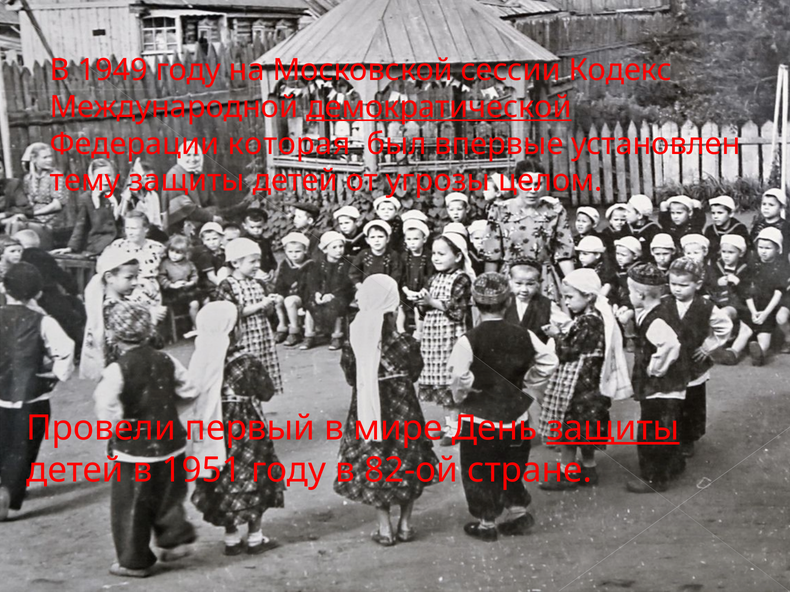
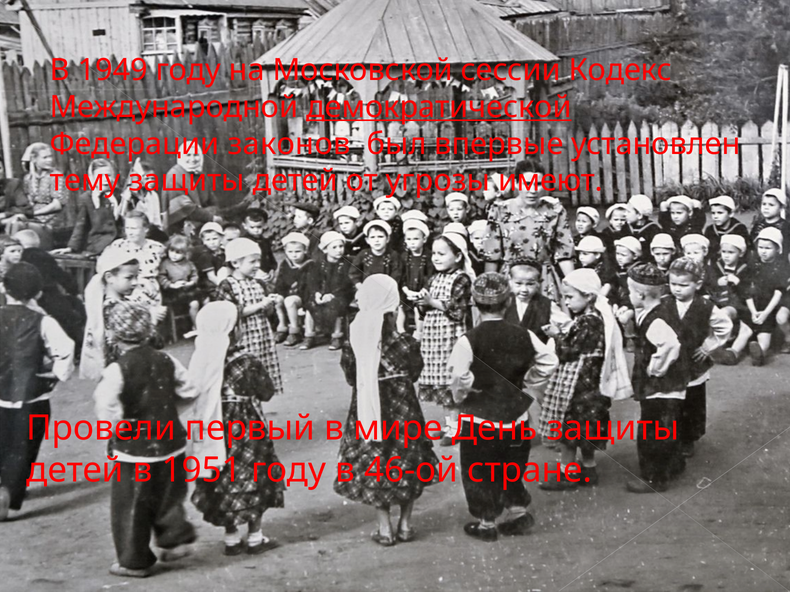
которая: которая -> законов (289, 144)
целом: целом -> имеют (551, 181)
защиты underline: present -> none (613, 429)
82-ой: 82-ой -> 46-ой (411, 471)
